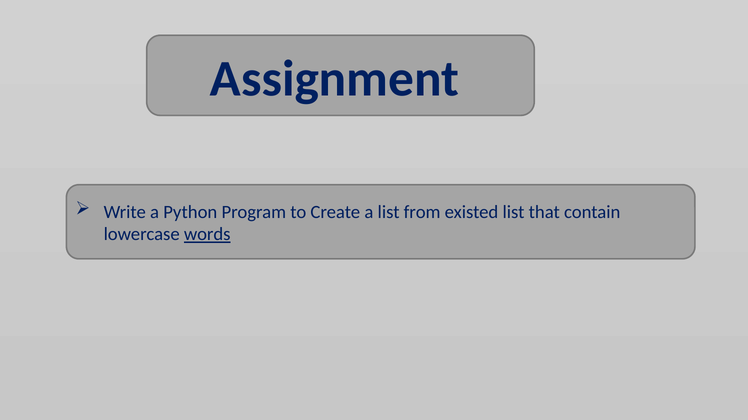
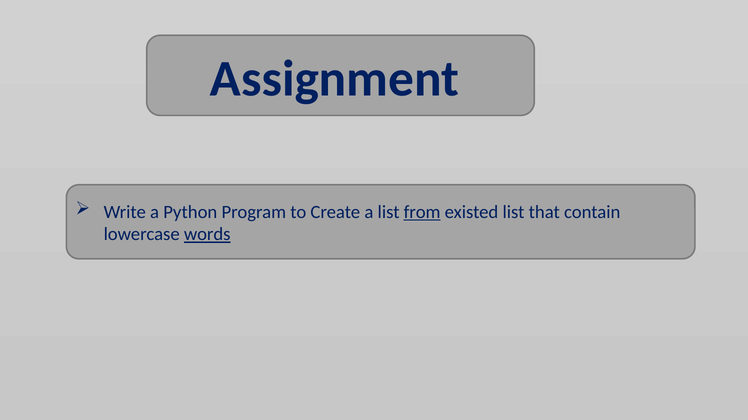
from underline: none -> present (422, 212)
